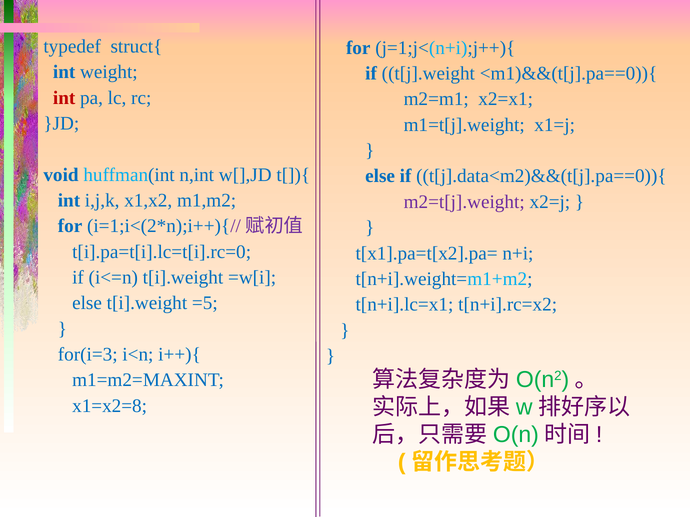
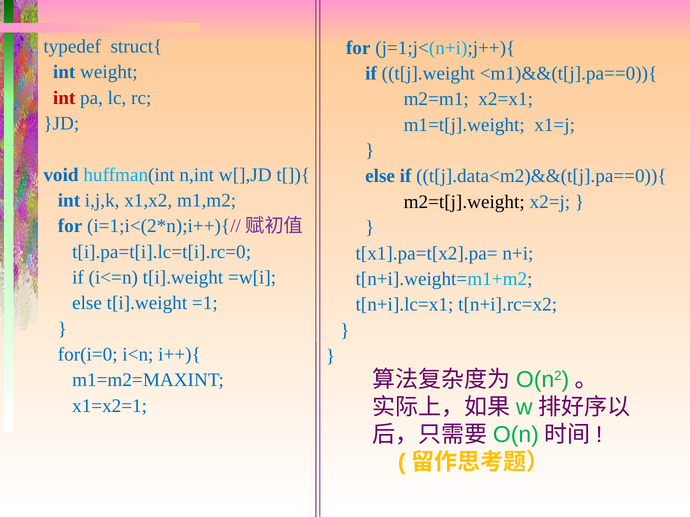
m2=t[j].weight colour: purple -> black (464, 202)
=5: =5 -> =1 (205, 303)
for(i=3: for(i=3 -> for(i=0 (88, 355)
x1=x2=8: x1=x2=8 -> x1=x2=1 (110, 406)
